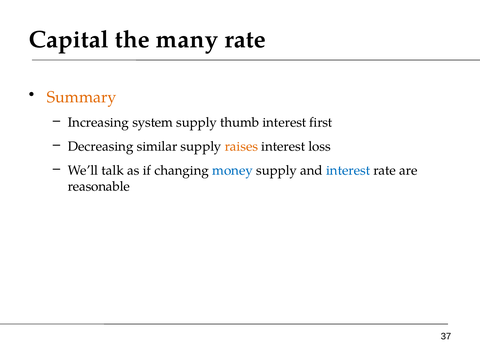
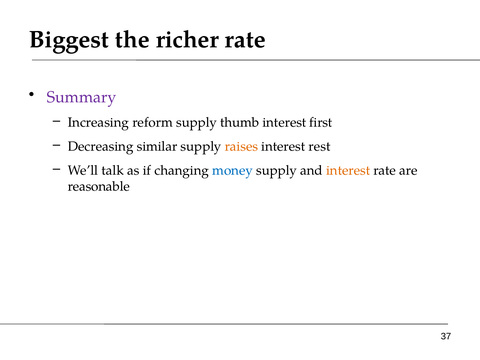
Capital: Capital -> Biggest (69, 40)
many: many -> richer (187, 40)
Summary colour: orange -> purple (82, 97)
system: system -> reform (153, 123)
loss: loss -> rest (320, 147)
interest colour: blue -> orange (348, 171)
